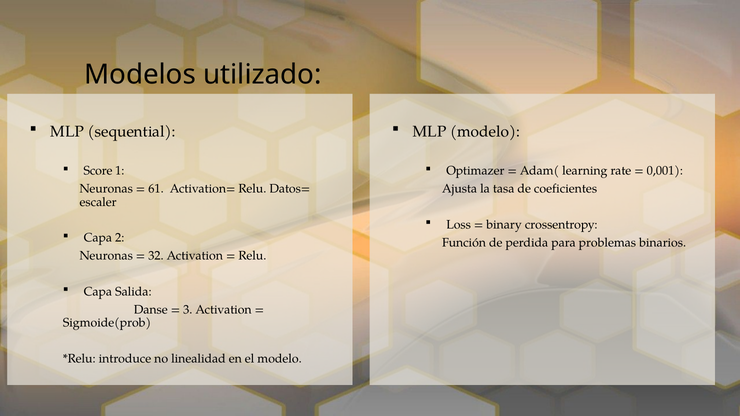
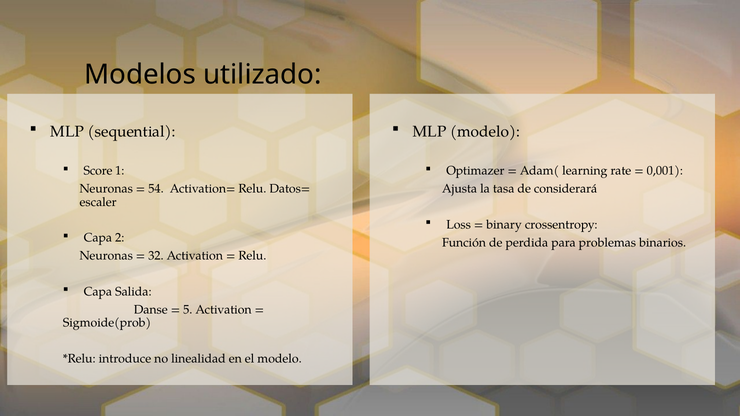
61: 61 -> 54 (156, 189)
coeficientes: coeficientes -> considerará (566, 189)
3: 3 -> 5 (188, 310)
